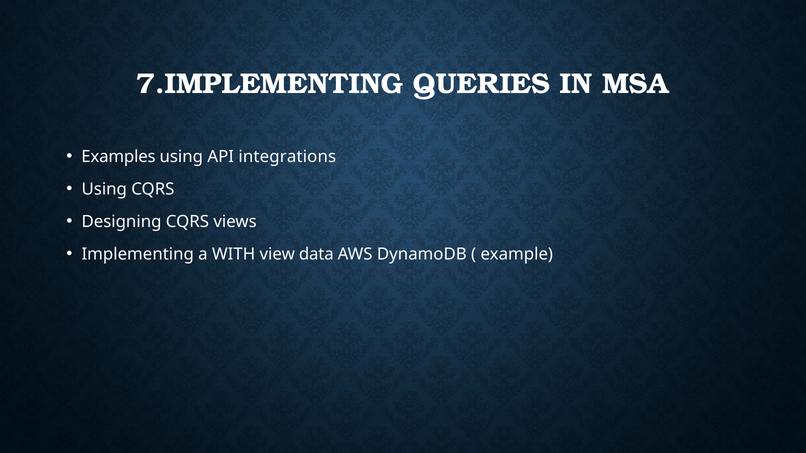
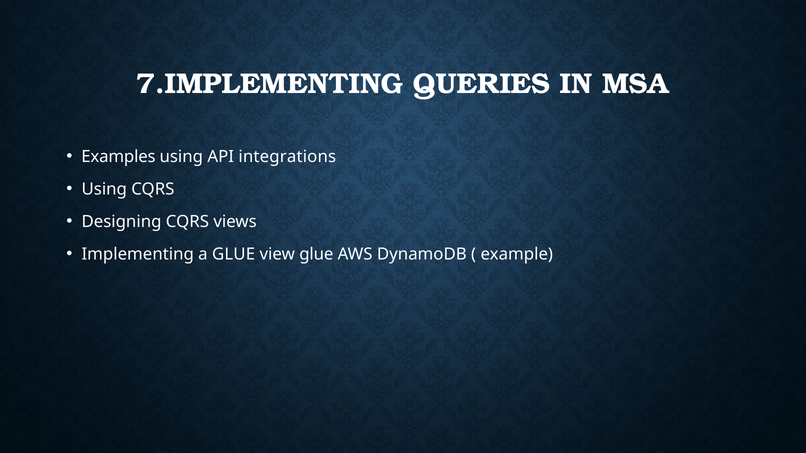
a WITH: WITH -> GLUE (234, 255)
view data: data -> glue (316, 255)
